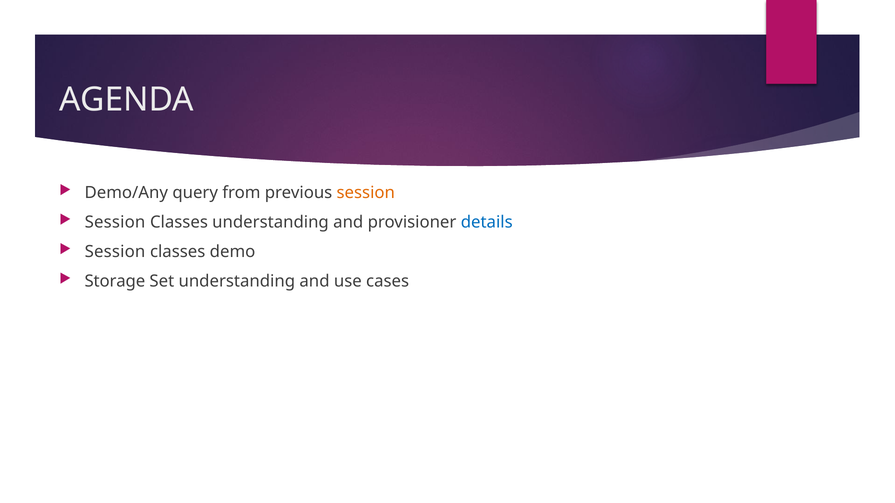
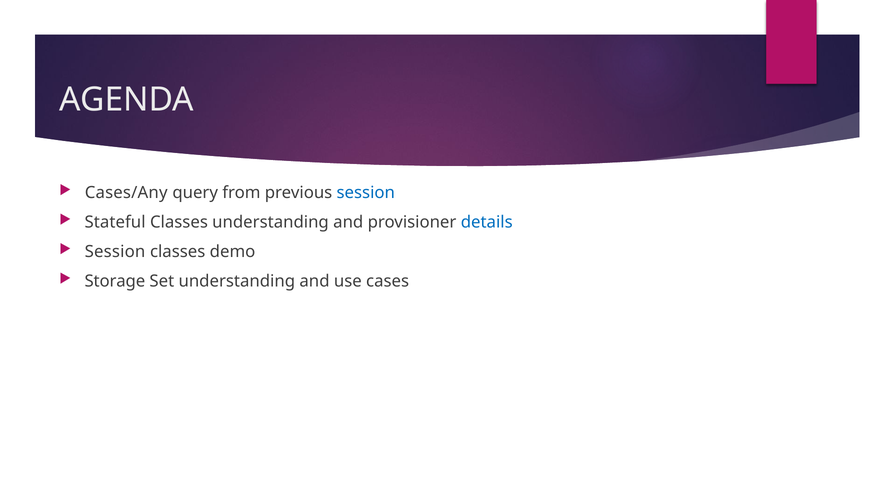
Demo/Any: Demo/Any -> Cases/Any (126, 193)
session colour: orange -> blue (366, 193)
Session: Session -> Stateful (115, 223)
